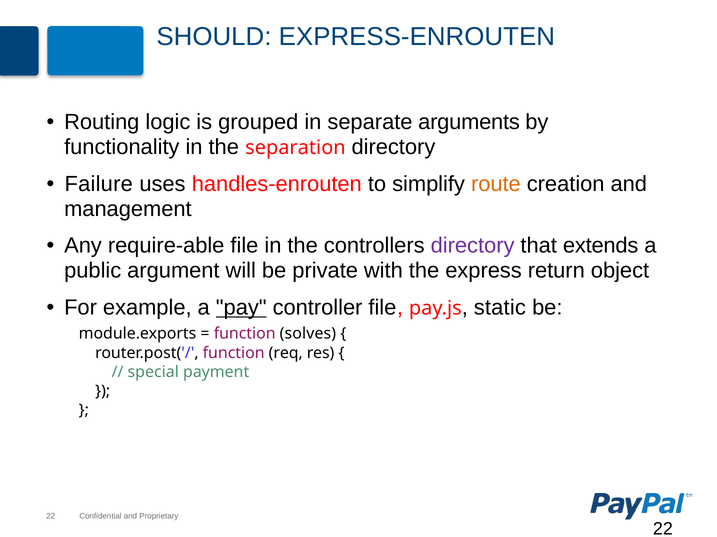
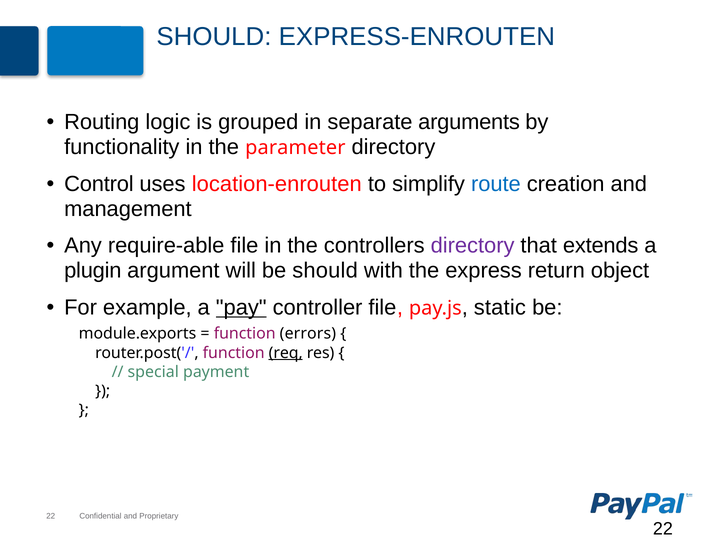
separation: separation -> parameter (295, 148)
Failure: Failure -> Control (99, 184)
handles-enrouten: handles-enrouten -> location-enrouten (277, 184)
route colour: orange -> blue (496, 184)
public: public -> plugin (93, 271)
will be private: private -> should (325, 271)
solves: solves -> errors (308, 334)
req underline: none -> present (286, 353)
